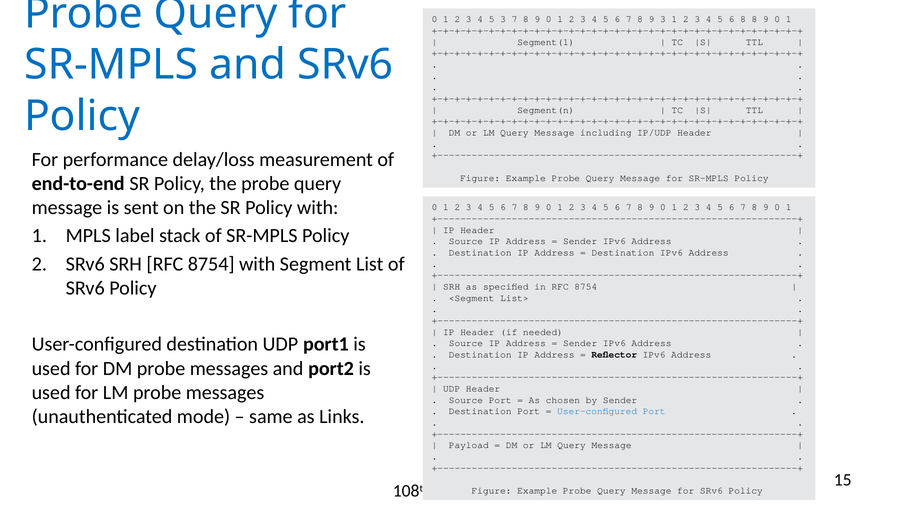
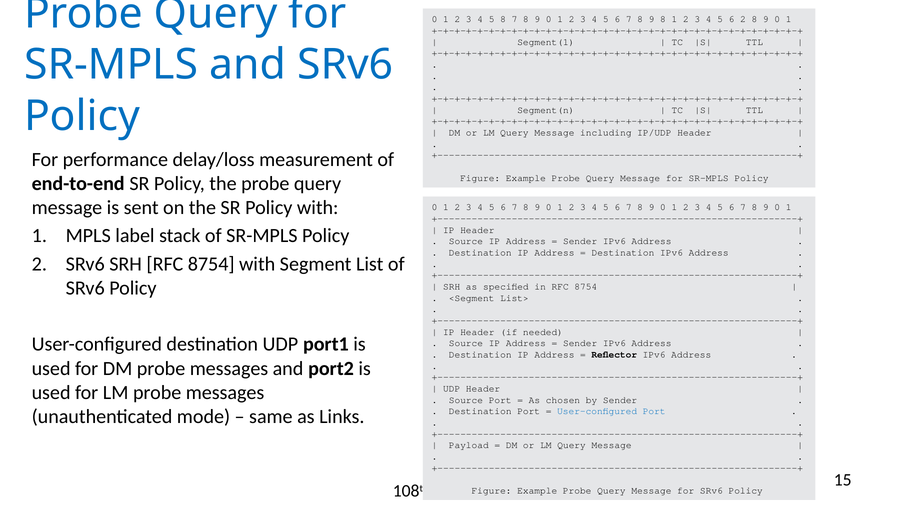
5 3: 3 -> 8 (503, 19)
9 3: 3 -> 8 (663, 19)
6 8: 8 -> 2 (743, 19)
